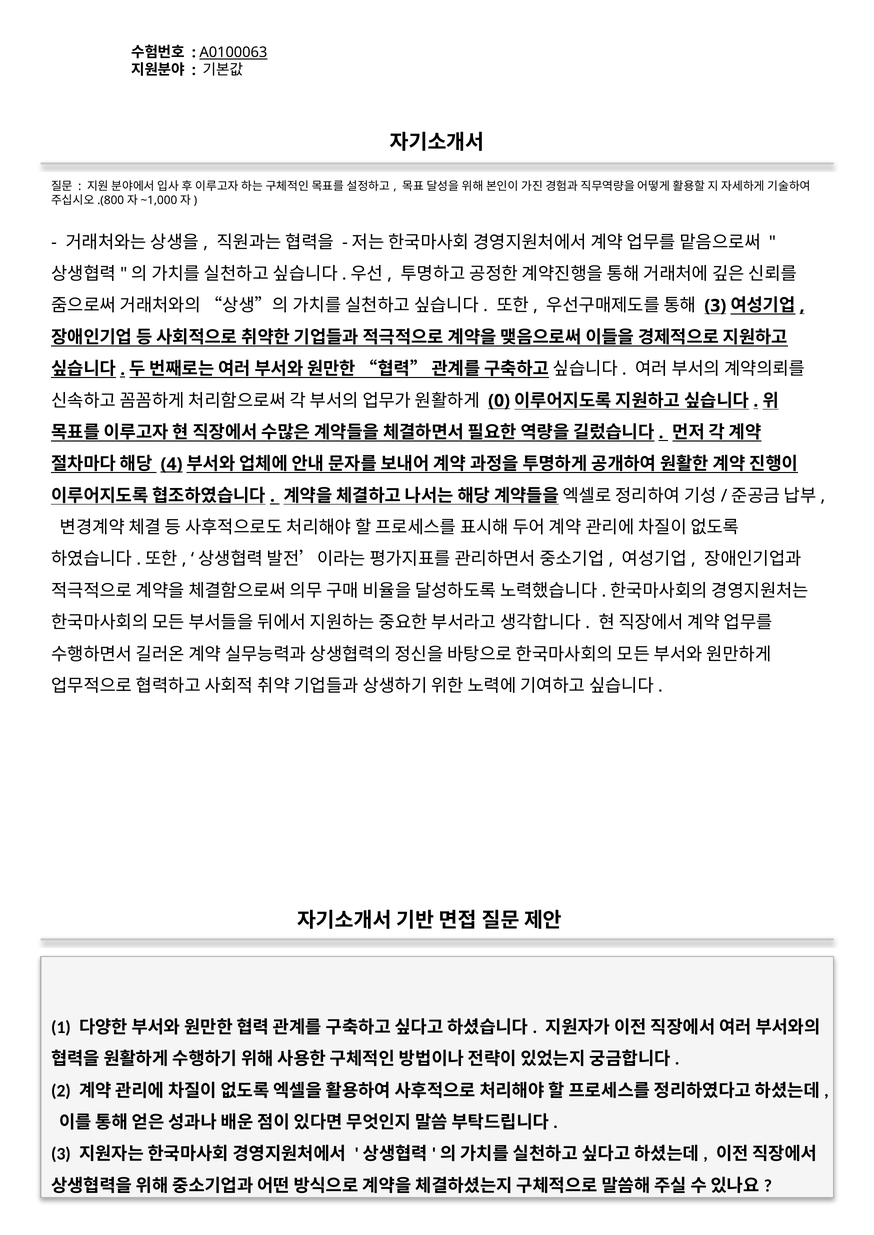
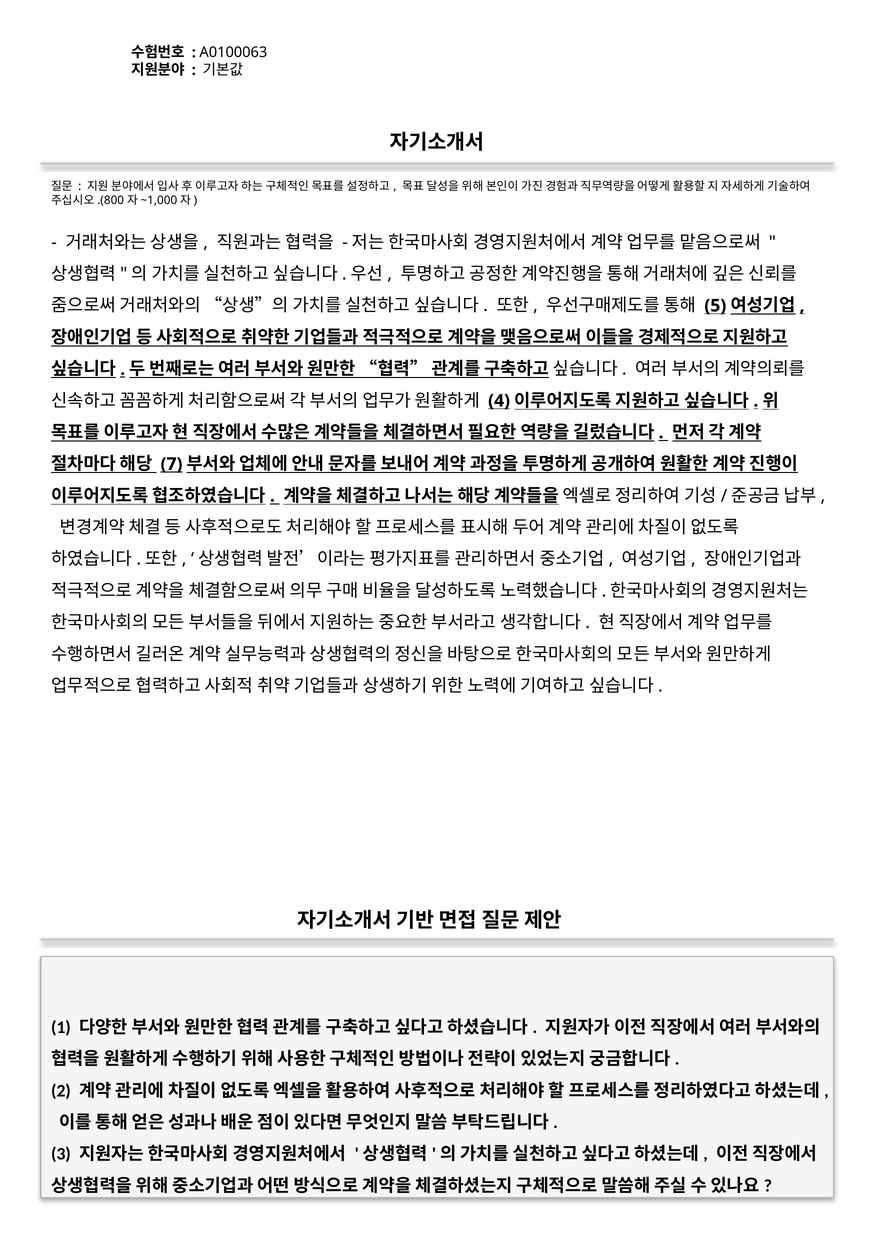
A0100063 underline: present -> none (233, 53)
3: 3 -> 5 (715, 306)
0: 0 -> 4 (499, 401)
4: 4 -> 7 (172, 465)
